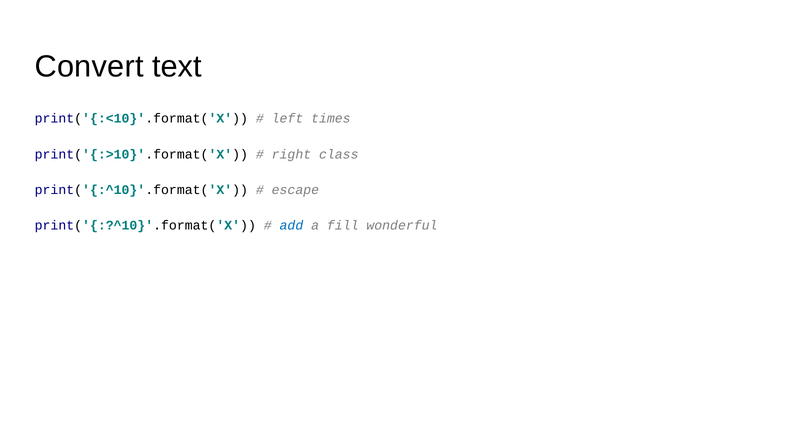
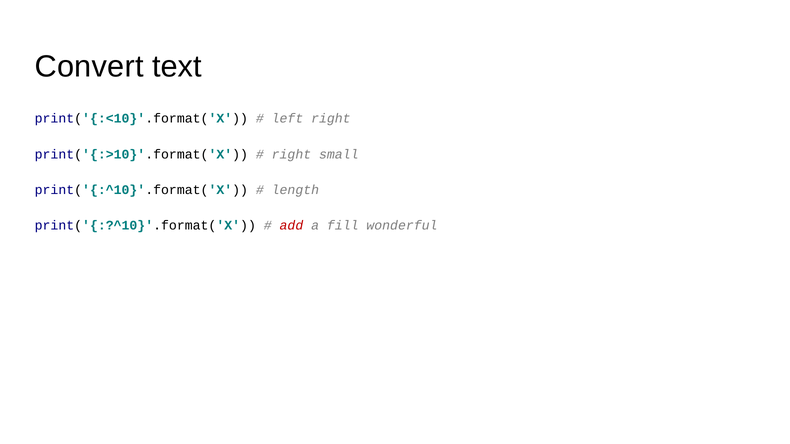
left times: times -> right (331, 119)
class: class -> small (339, 154)
escape: escape -> length (295, 190)
add colour: blue -> red (291, 226)
